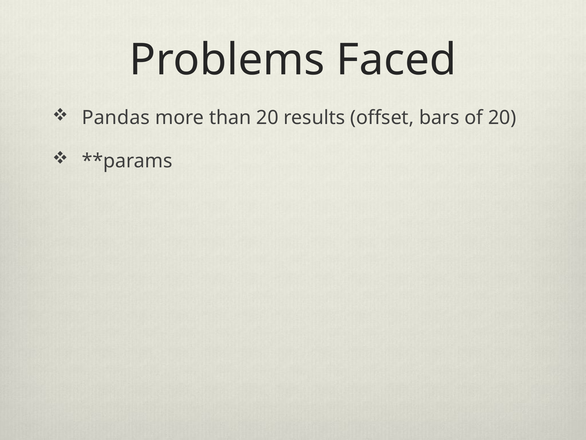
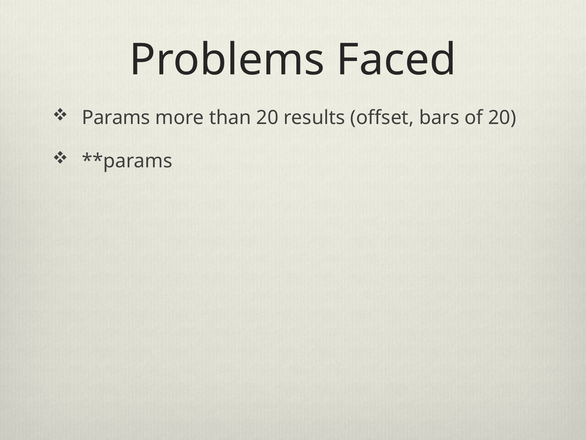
Pandas: Pandas -> Params (116, 118)
